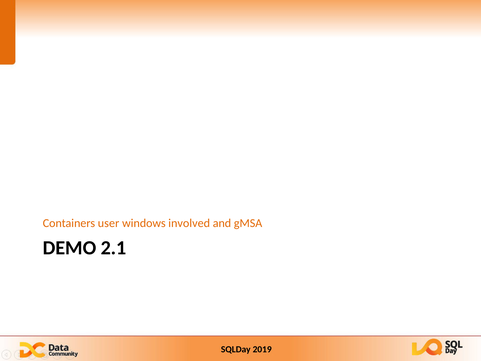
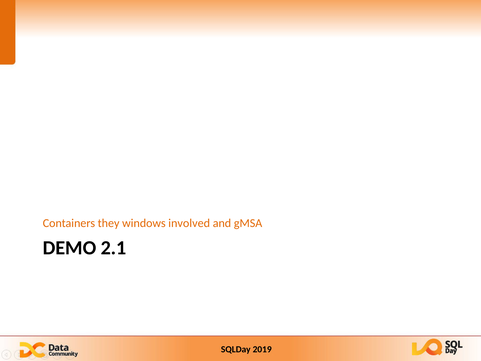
user: user -> they (109, 223)
